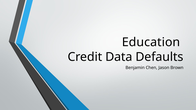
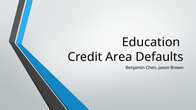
Data: Data -> Area (119, 57)
